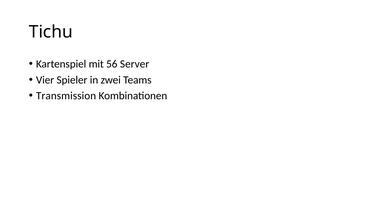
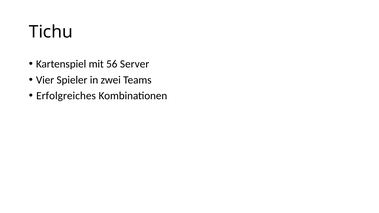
Transmission: Transmission -> Erfolgreiches (66, 96)
